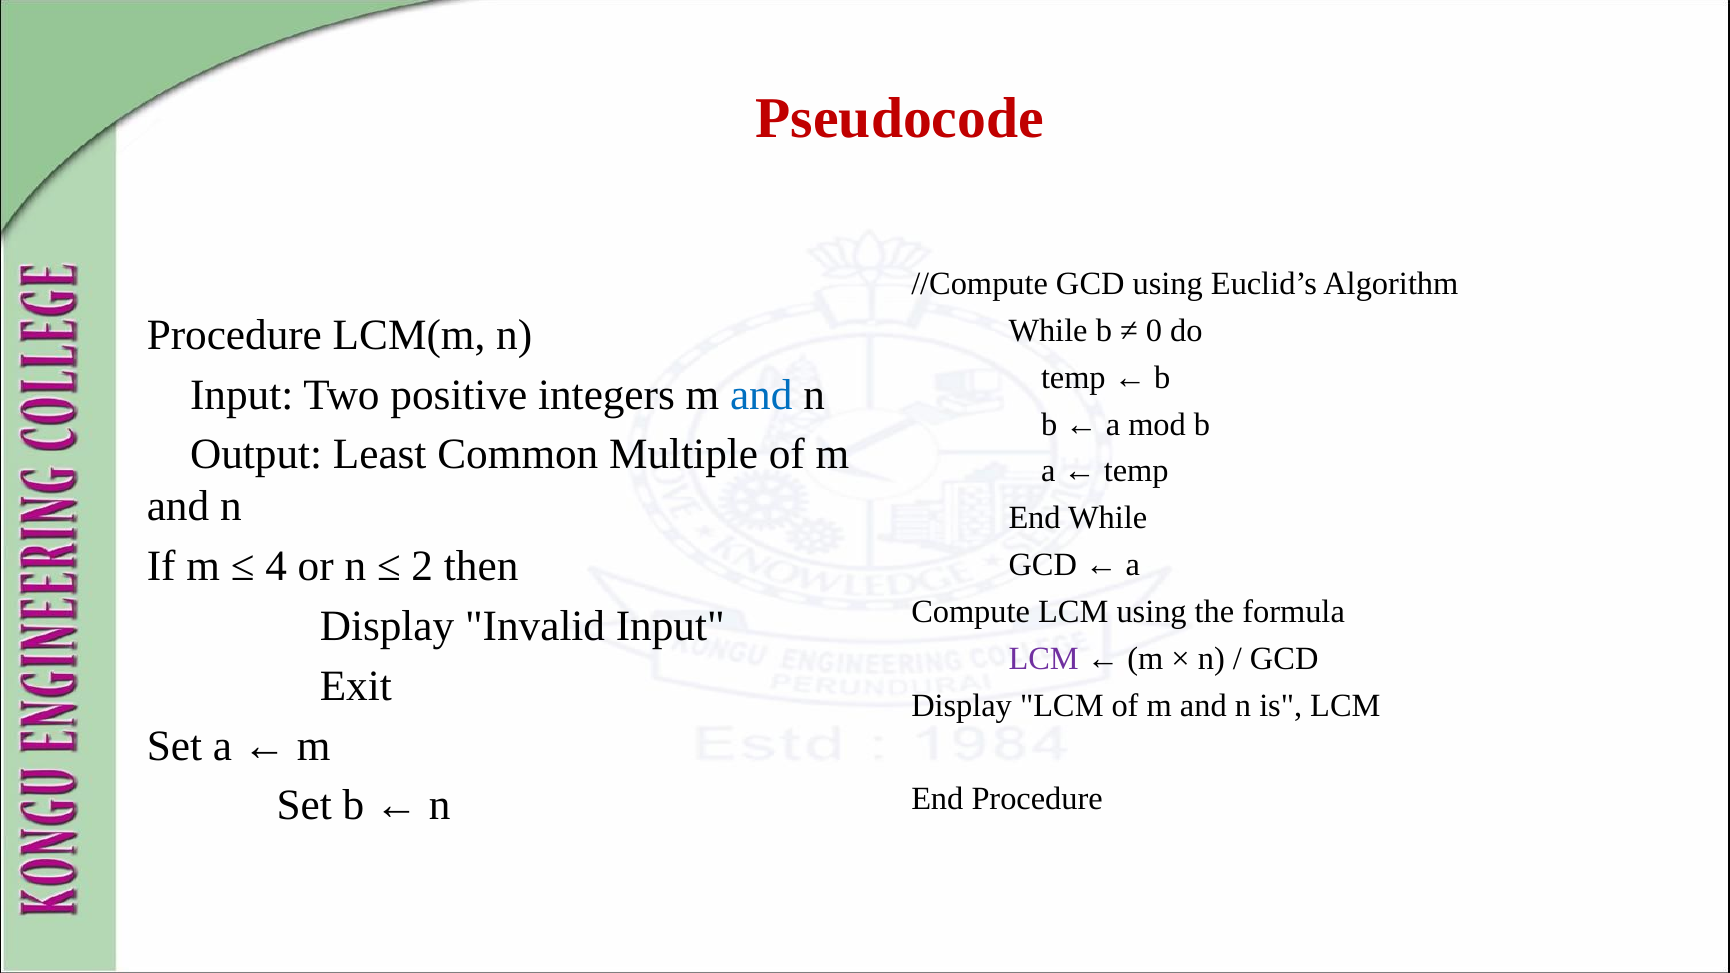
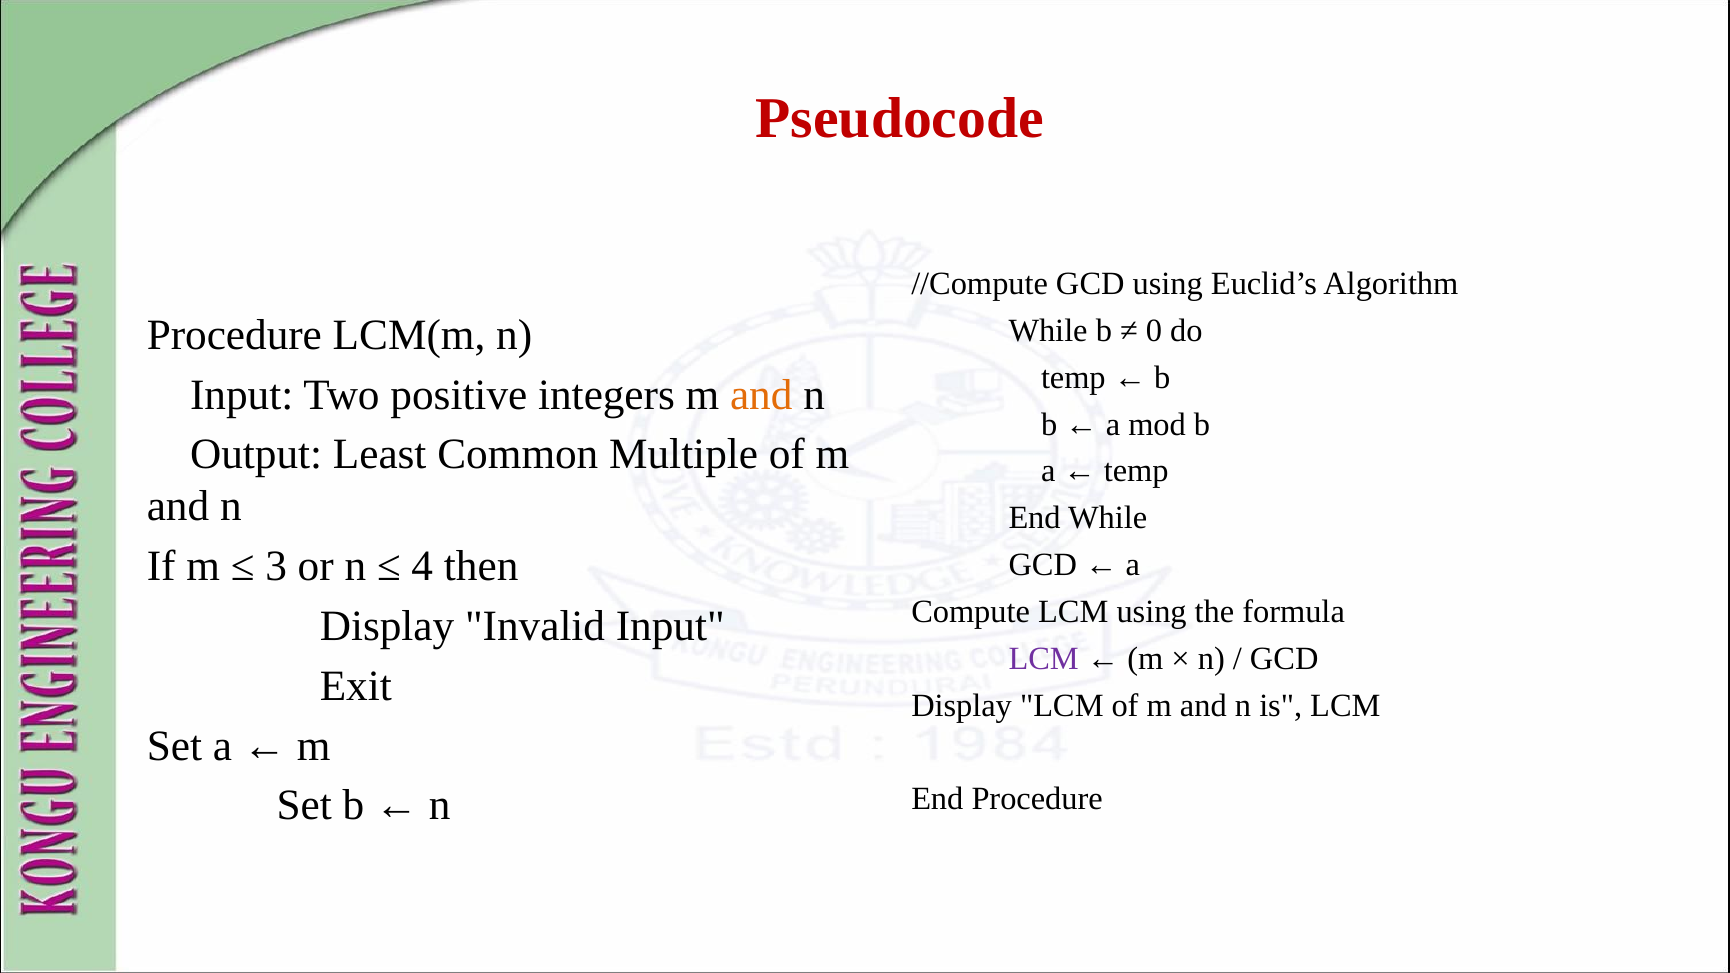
and colour: blue -> orange (761, 395)
4: 4 -> 3 (276, 566)
2: 2 -> 4 (422, 566)
